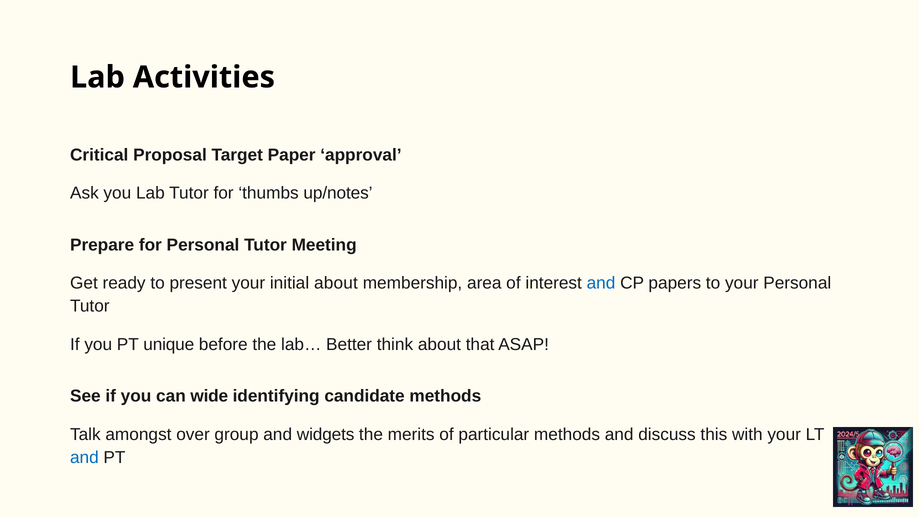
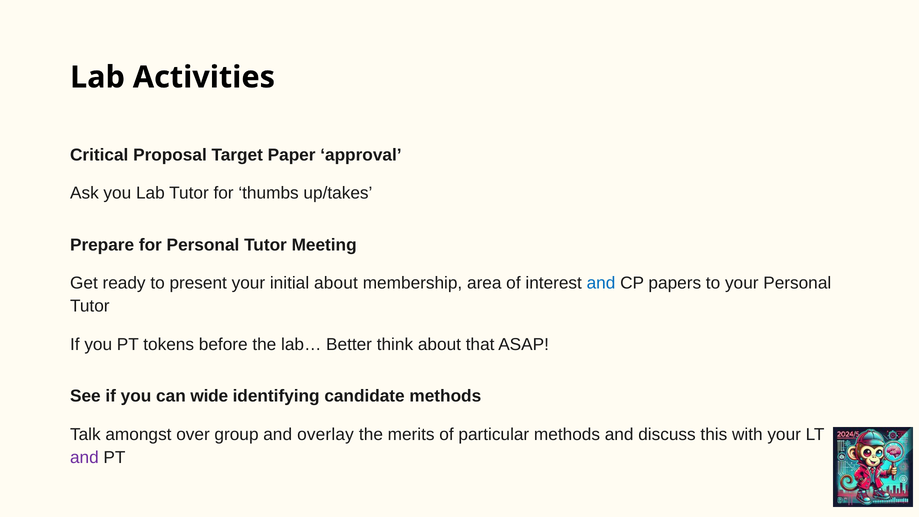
up/notes: up/notes -> up/takes (338, 193)
unique: unique -> tokens (169, 344)
widgets: widgets -> overlay (325, 434)
and colour: blue -> purple (84, 457)
